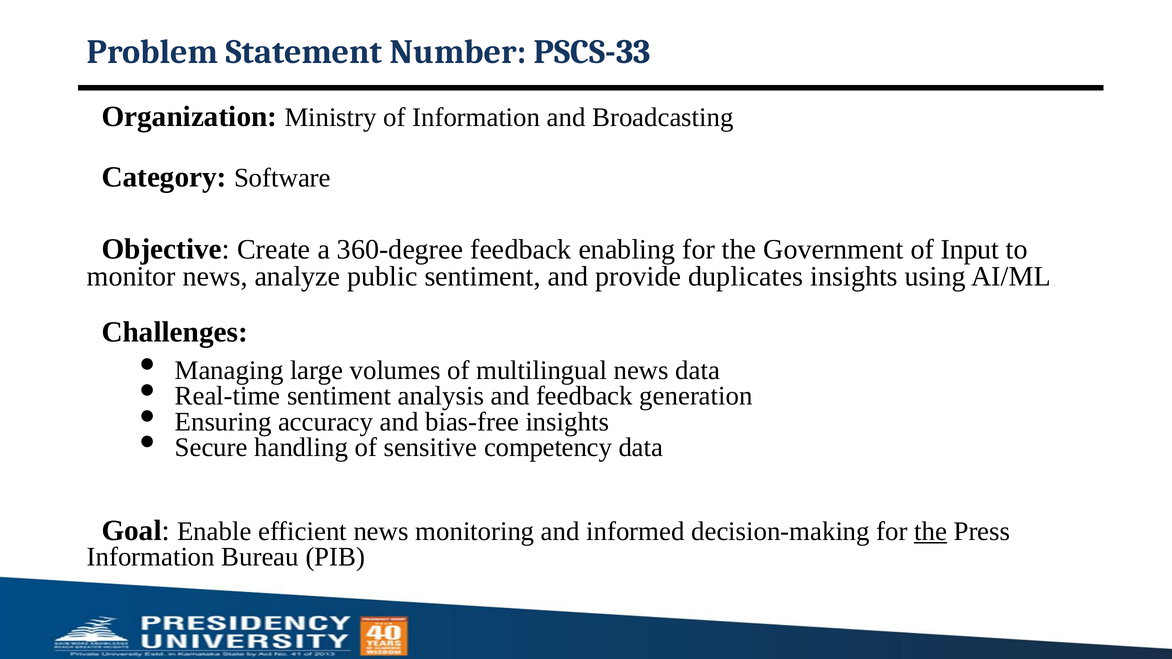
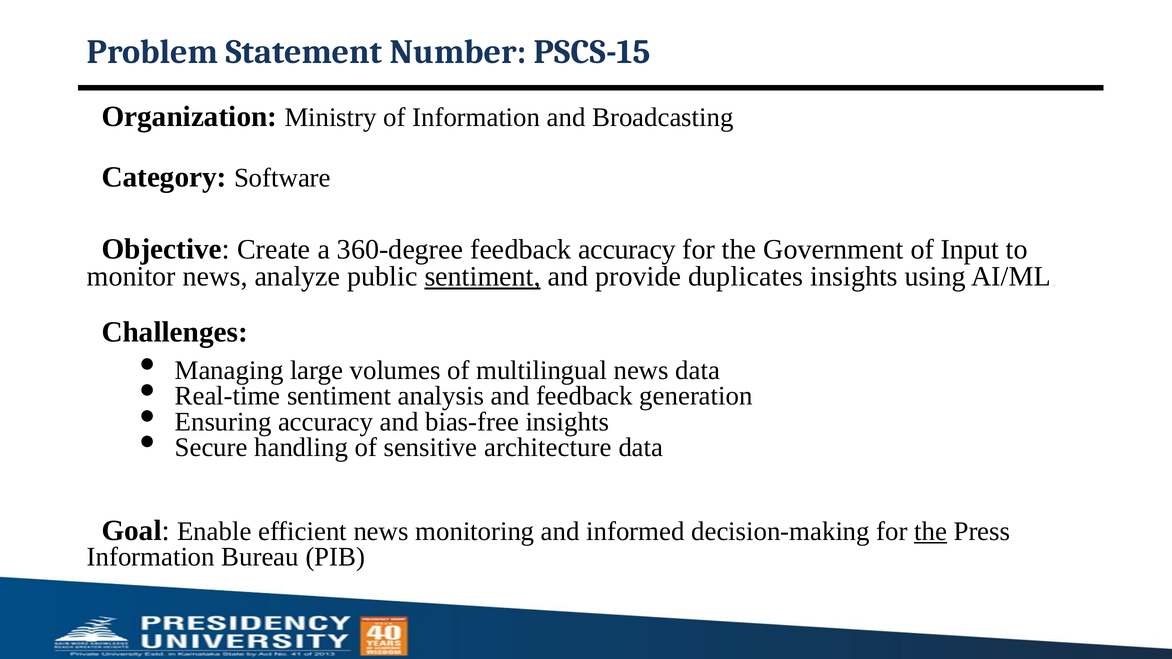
PSCS-33: PSCS-33 -> PSCS-15 (592, 52)
feedback enabling: enabling -> accuracy (627, 250)
sentiment underline: none -> present (483, 277)
competency: competency -> architecture (548, 448)
